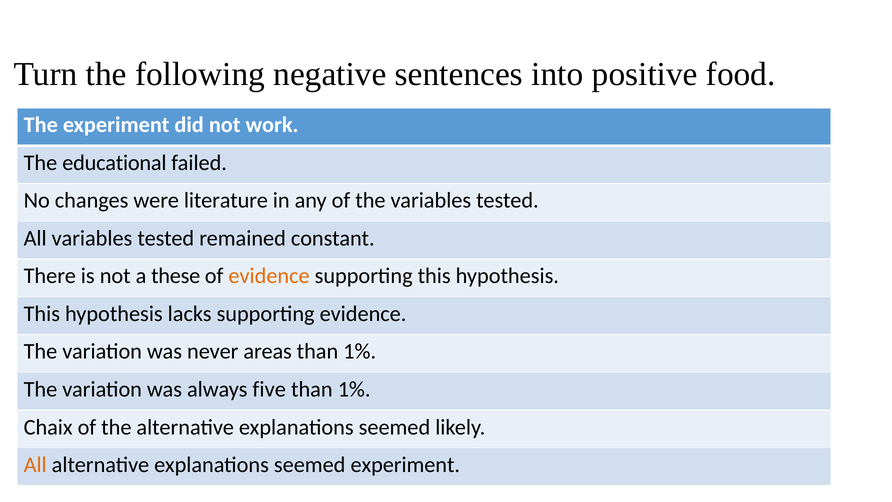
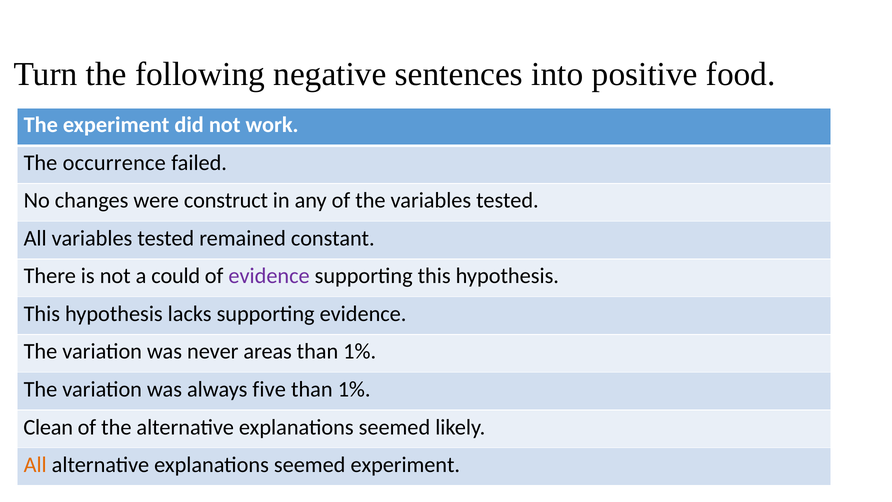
educational: educational -> occurrence (114, 163)
literature: literature -> construct (226, 200)
these: these -> could (176, 276)
evidence colour: orange -> purple (269, 276)
Chaix: Chaix -> Clean (48, 427)
